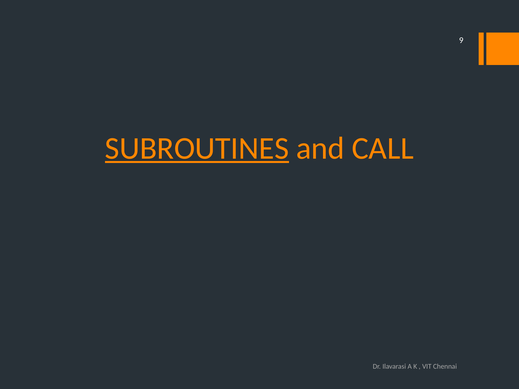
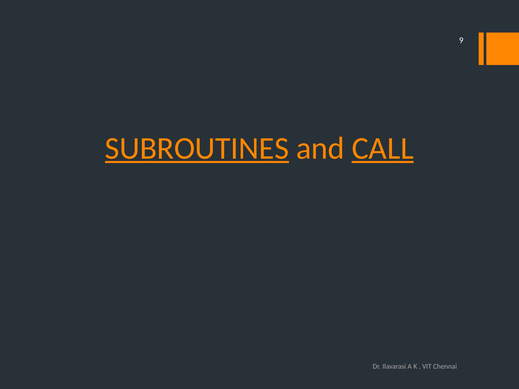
CALL underline: none -> present (383, 148)
